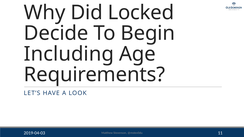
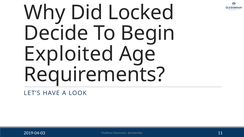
Including: Including -> Exploited (69, 54)
